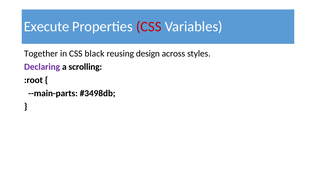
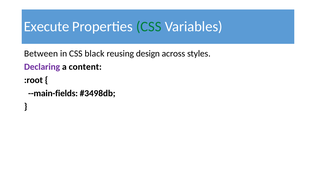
CSS colour: red -> green (149, 27)
Together: Together -> Between (41, 53)
scrolling: scrolling -> content (85, 67)
--main-parts: --main-parts -> --main-fields (53, 93)
